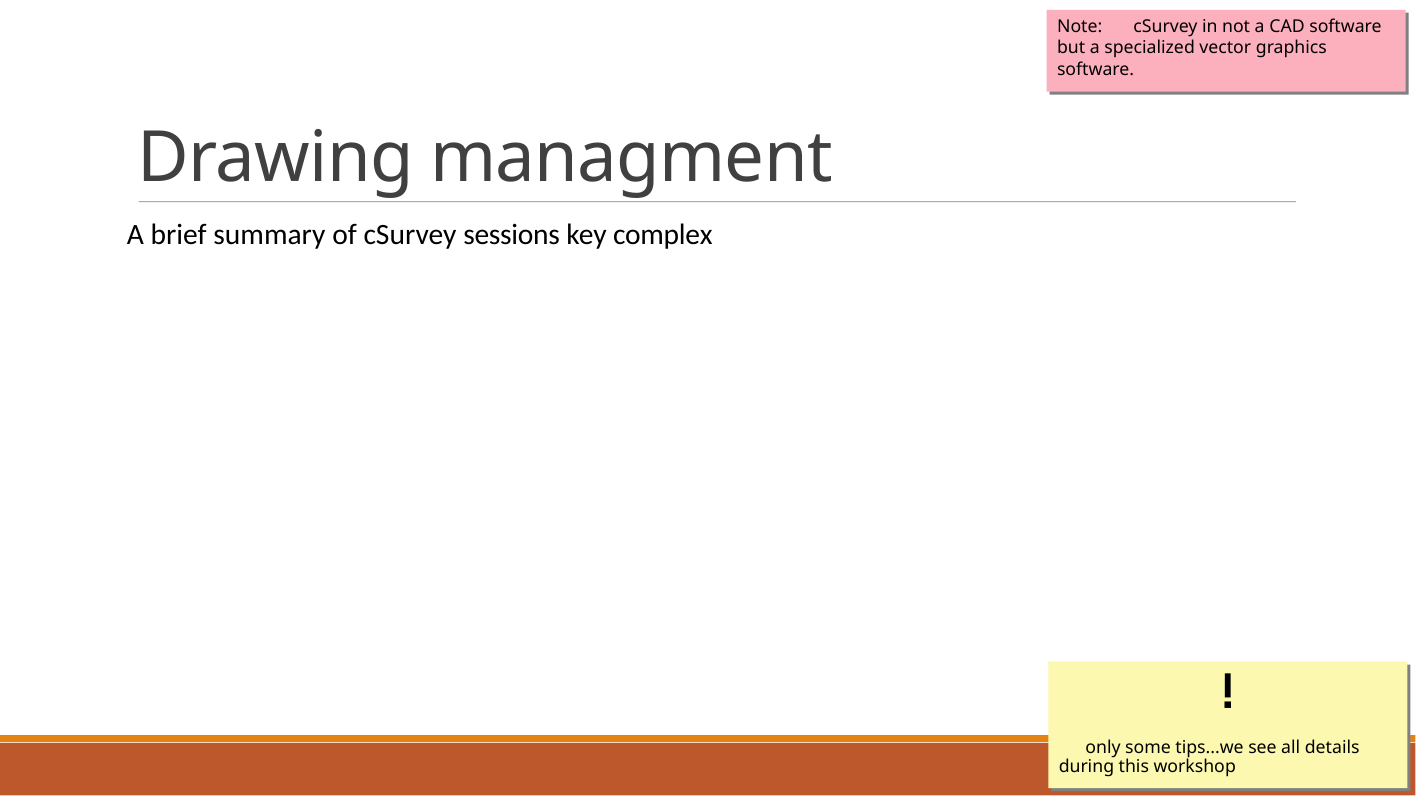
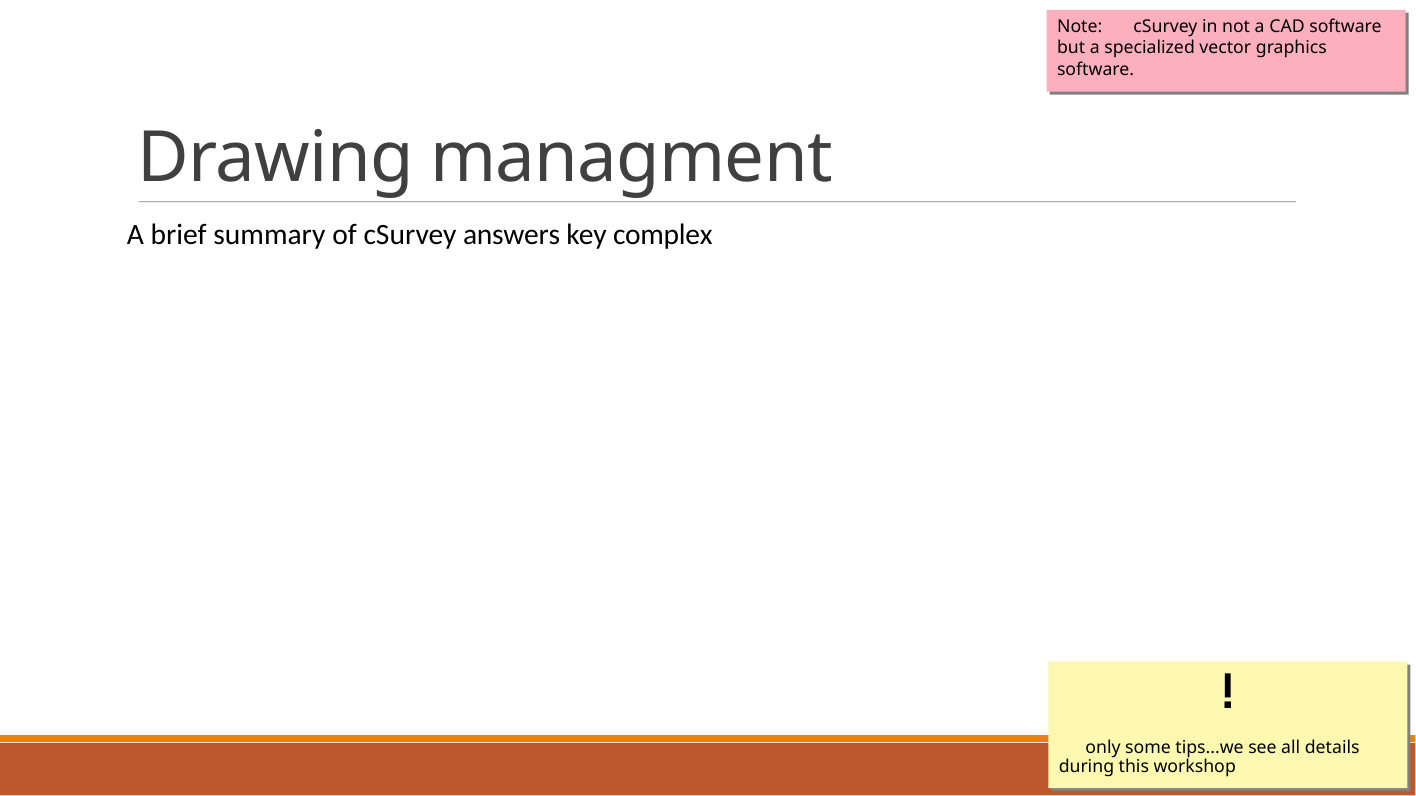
sessions: sessions -> answers (512, 235)
